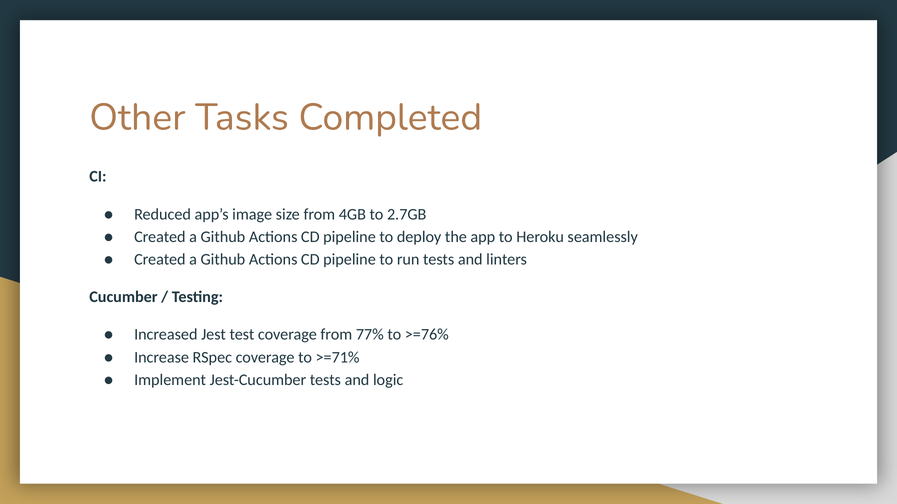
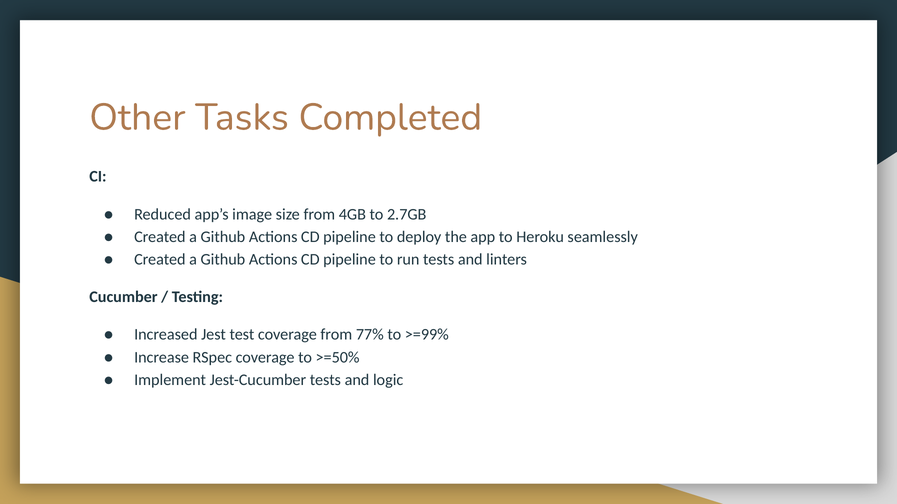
>=76%: >=76% -> >=99% (427, 335)
>=71%: >=71% -> >=50% (338, 358)
